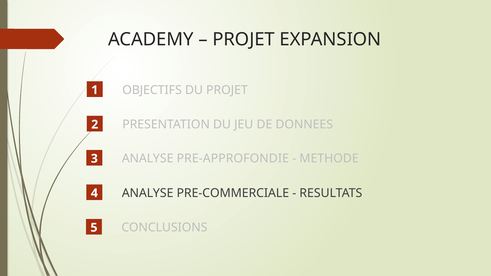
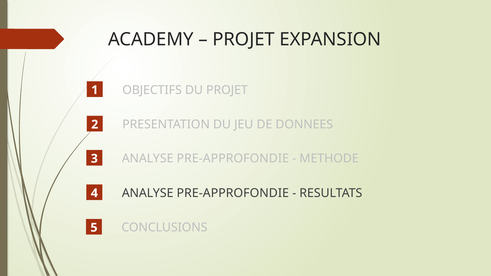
PRE-COMMERCIALE: PRE-COMMERCIALE -> PRE-APPROFONDIE (233, 193)
